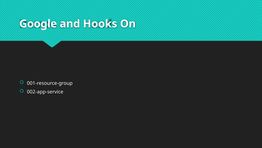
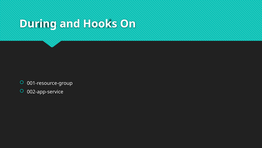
Google: Google -> During (38, 24)
